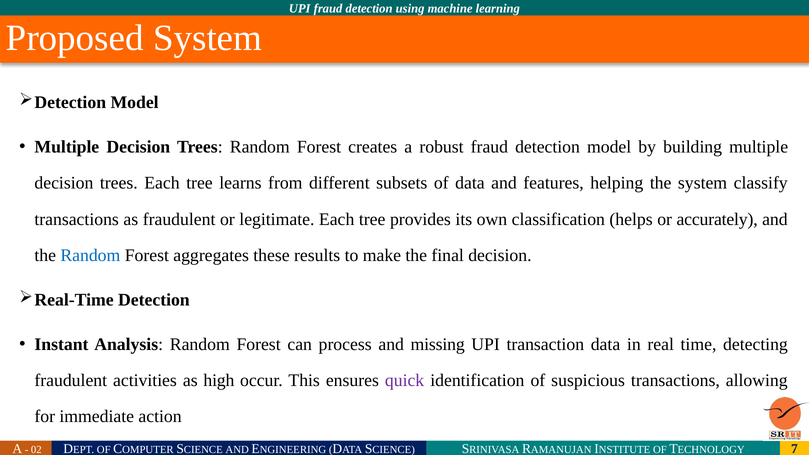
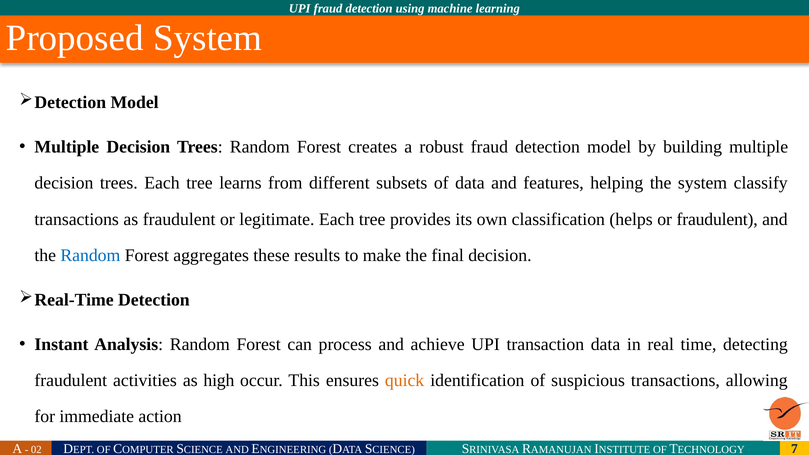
or accurately: accurately -> fraudulent (717, 219)
missing: missing -> achieve (438, 344)
quick colour: purple -> orange (405, 381)
